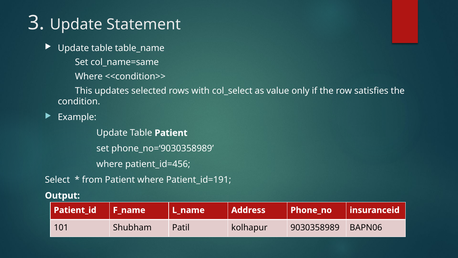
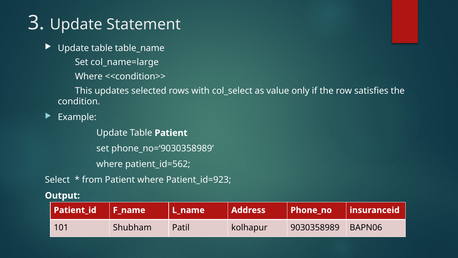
col_name=same: col_name=same -> col_name=large (125, 62)
patient_id=456: patient_id=456 -> patient_id=562 (158, 164)
Patient_id=191: Patient_id=191 -> Patient_id=923 (199, 180)
